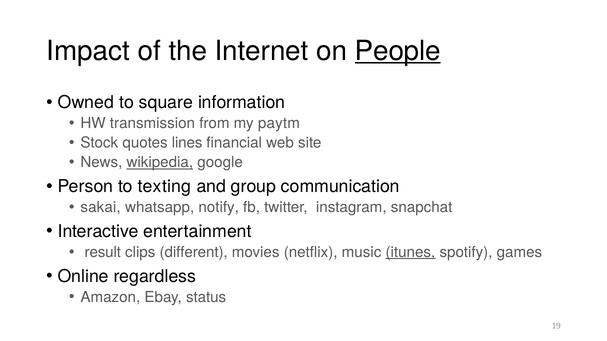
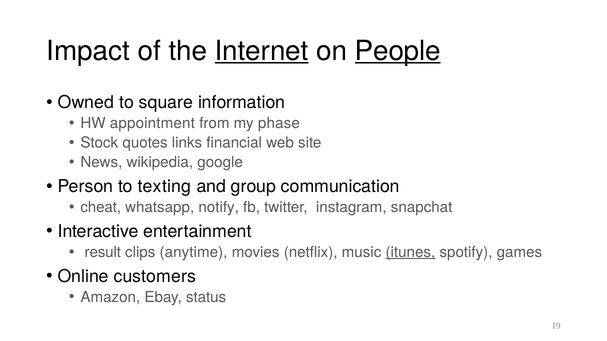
Internet underline: none -> present (262, 51)
transmission: transmission -> appointment (152, 124)
paytm: paytm -> phase (279, 124)
lines: lines -> links (187, 143)
wikipedia underline: present -> none (160, 163)
sakai: sakai -> cheat (101, 208)
different: different -> anytime (194, 252)
regardless: regardless -> customers (155, 277)
